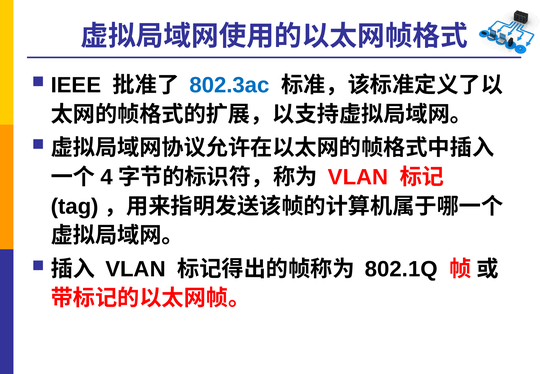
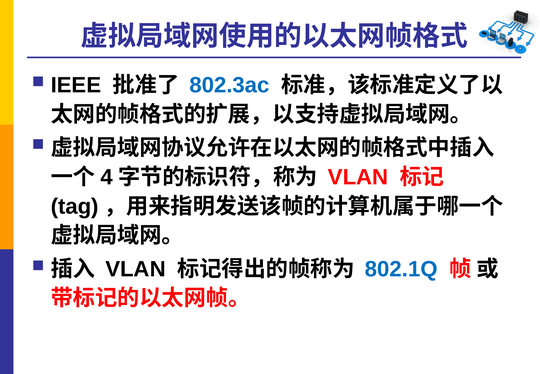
802.1Q colour: black -> blue (401, 269)
